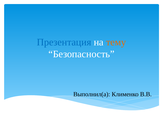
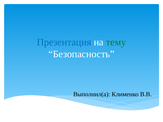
тему colour: orange -> green (116, 42)
